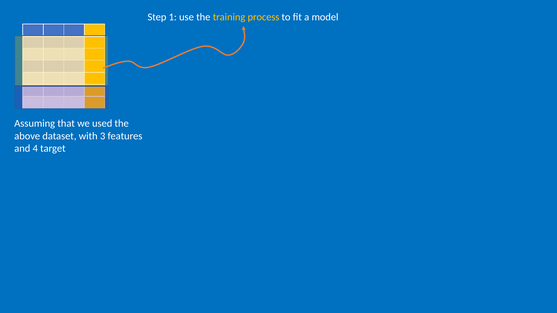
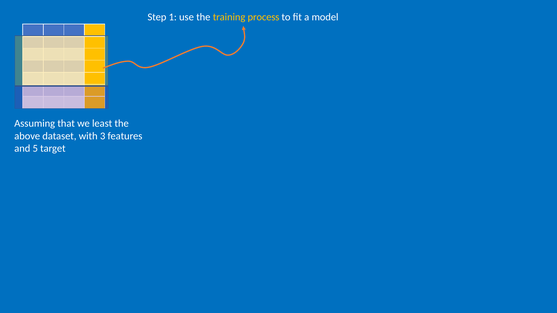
used: used -> least (102, 124)
4: 4 -> 5 (35, 149)
